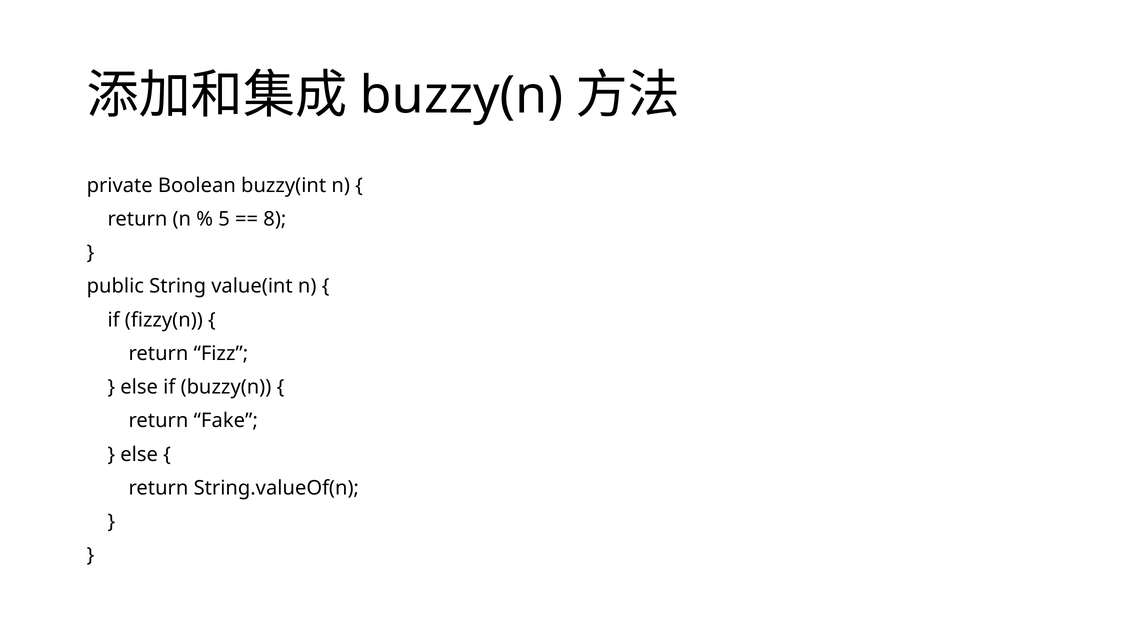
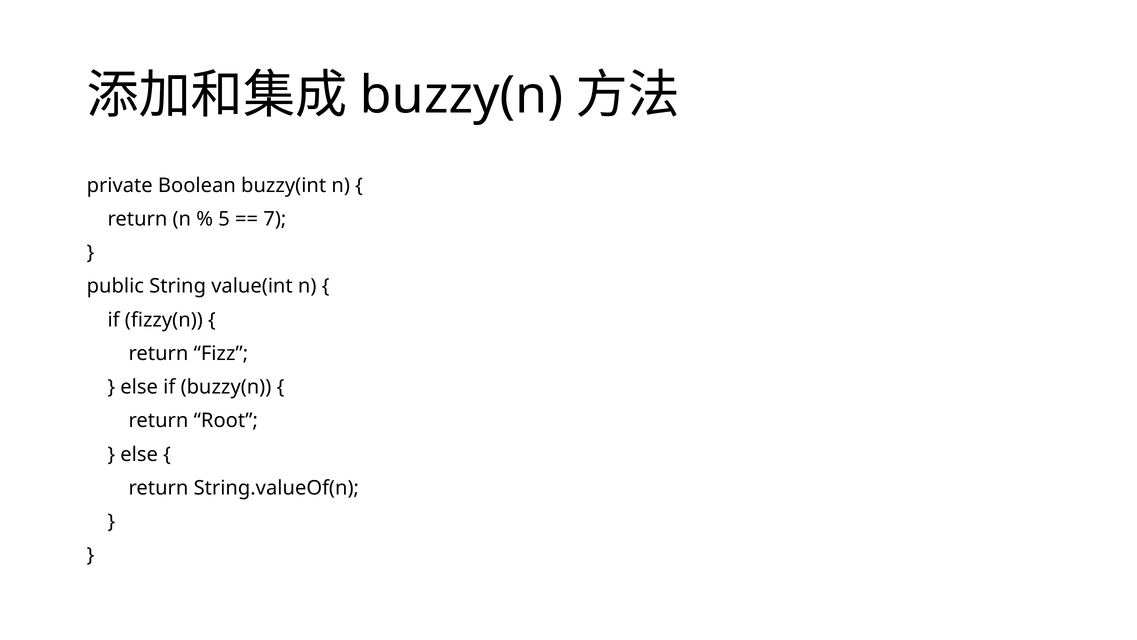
8: 8 -> 7 (275, 219)
Fake: Fake -> Root (226, 420)
